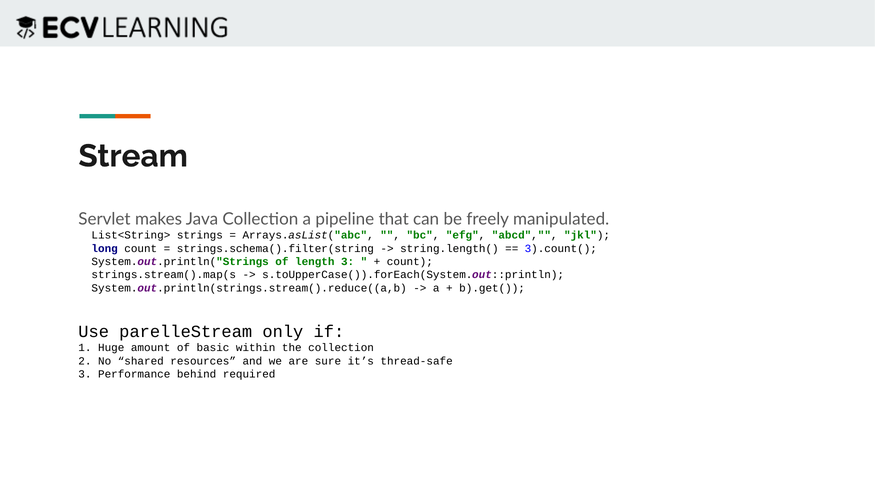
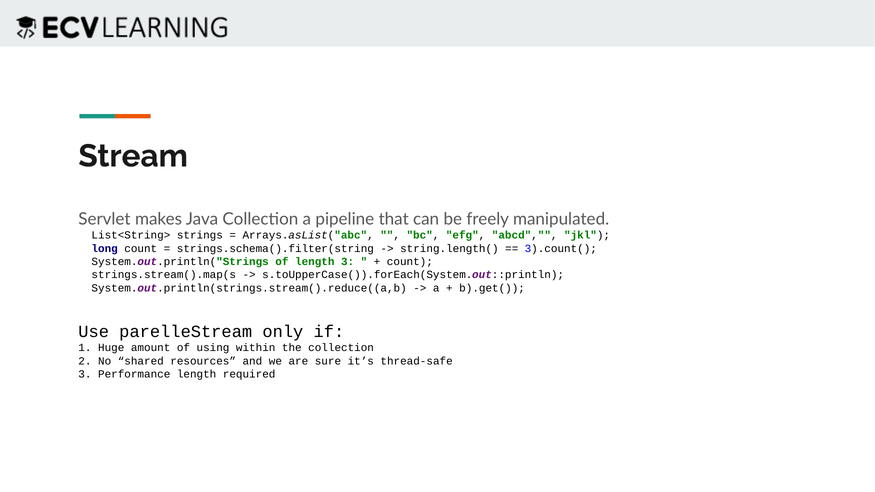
basic: basic -> using (213, 348)
Performance behind: behind -> length (197, 374)
